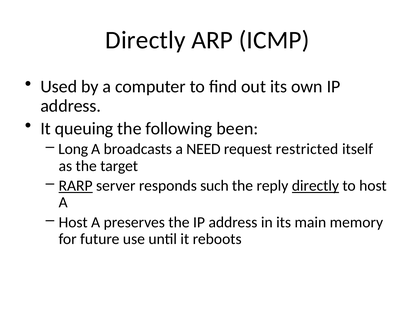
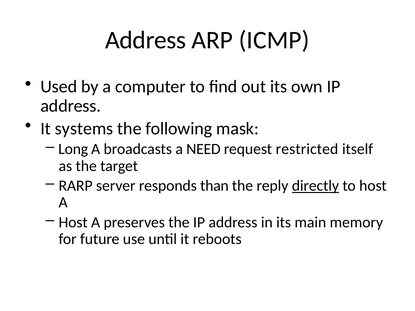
Directly: Directly -> Address (146, 40)
queuing: queuing -> systems (84, 129)
been: been -> mask (238, 129)
RARP underline: present -> none (76, 186)
such: such -> than (214, 186)
